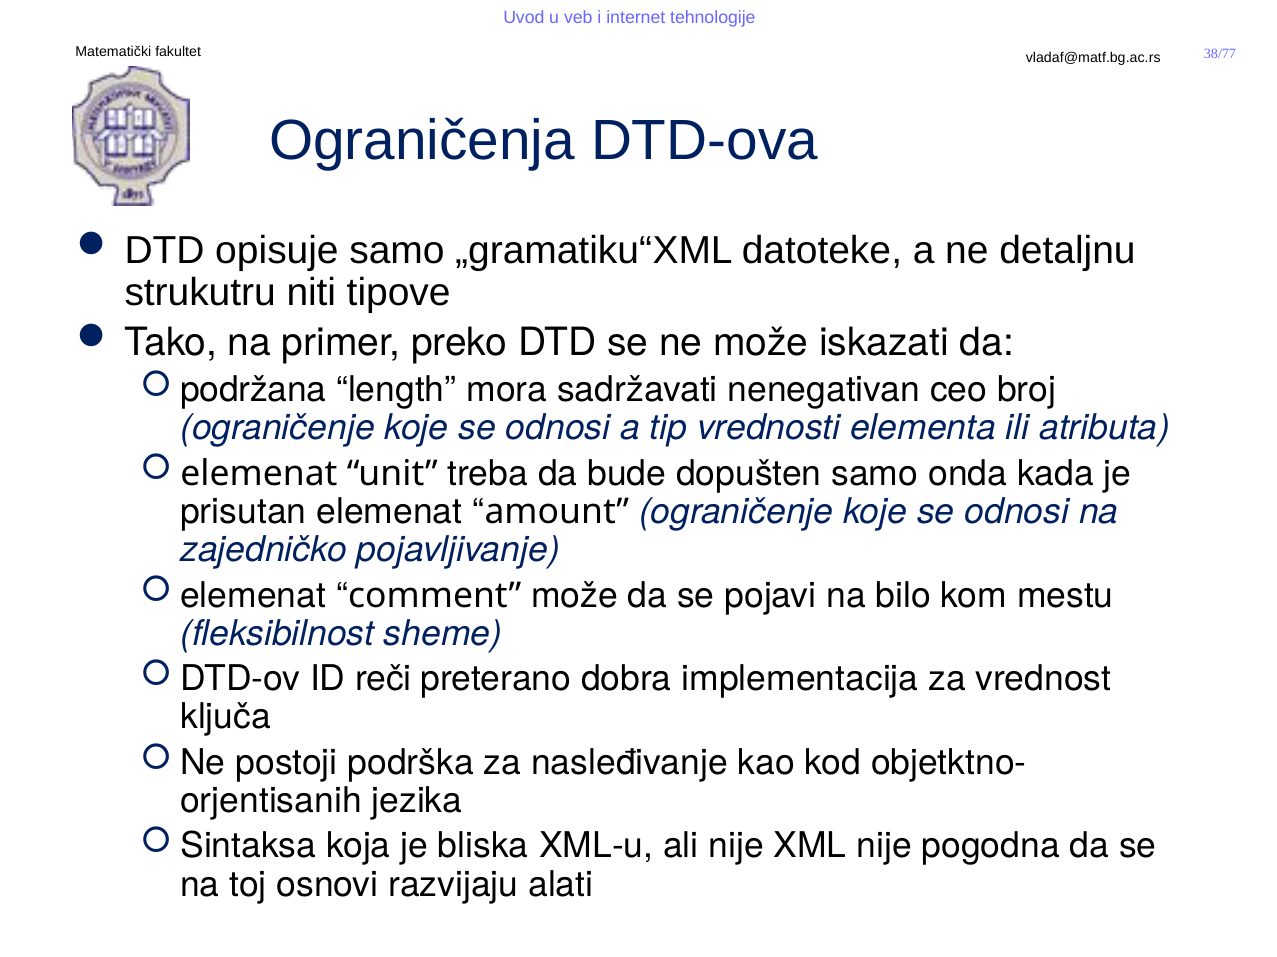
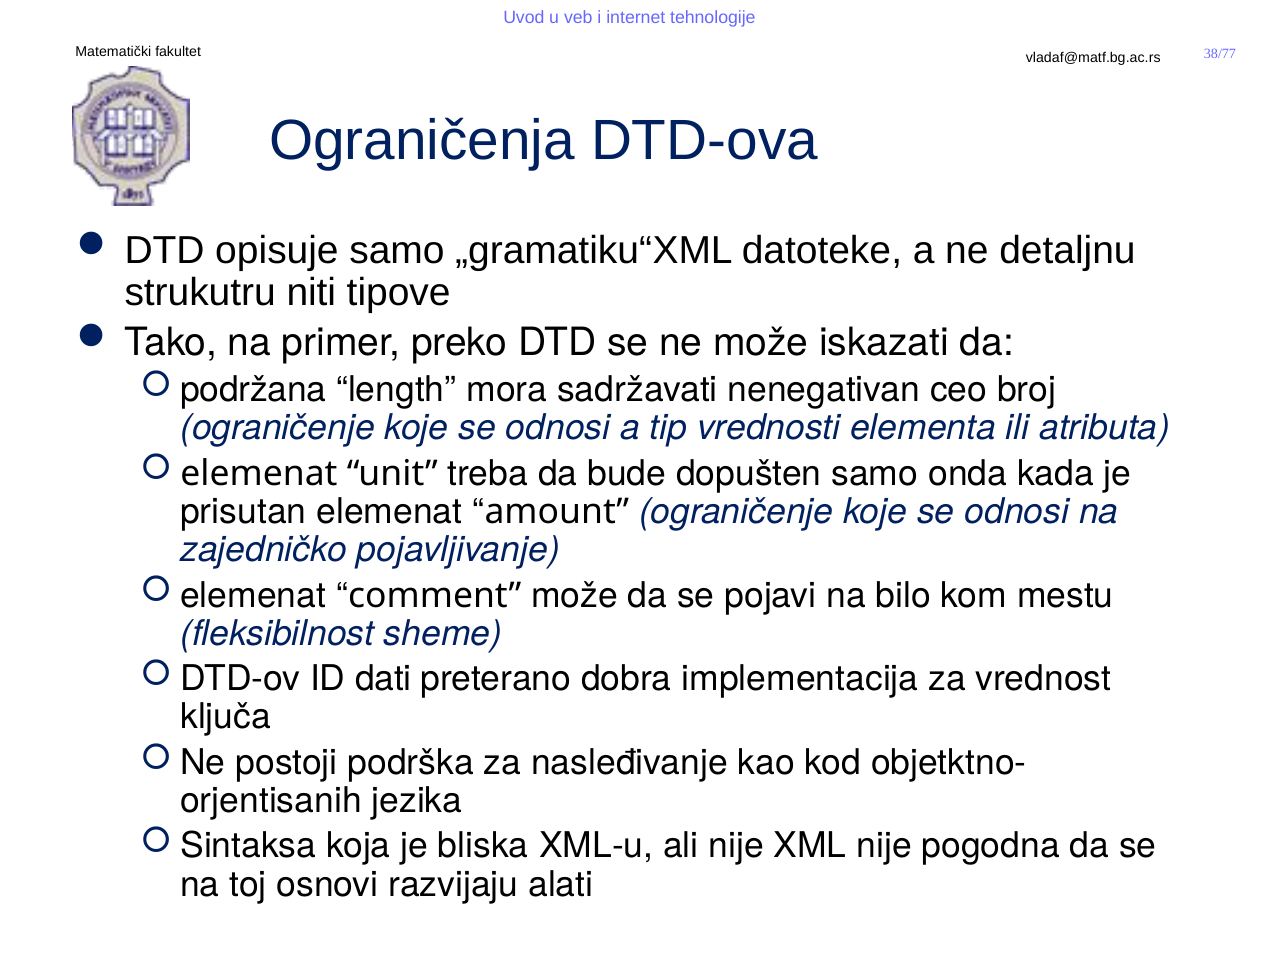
reči: reči -> dati (383, 680)
